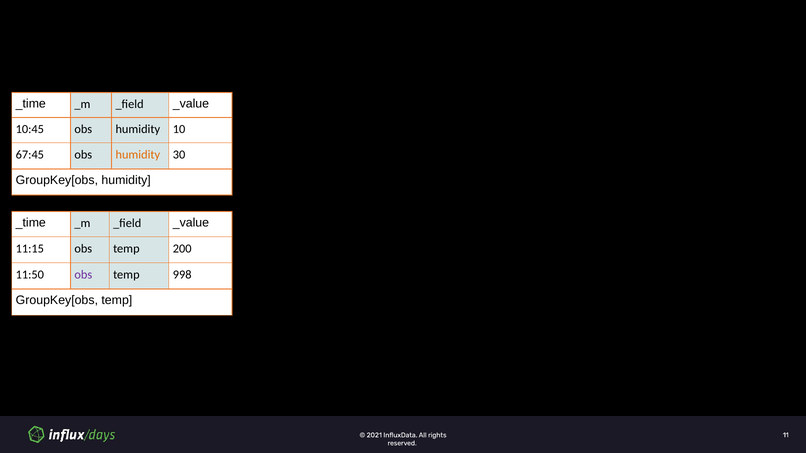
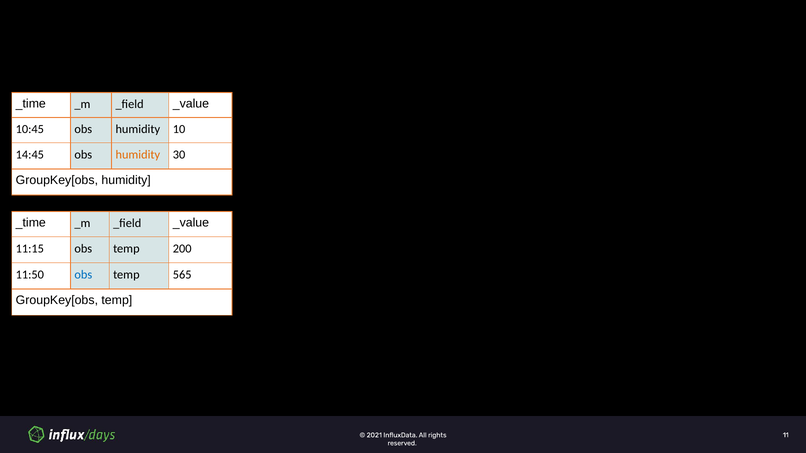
67:45: 67:45 -> 14:45 (30, 155)
obs colour: purple -> blue (83, 275)
998: 998 -> 565 (182, 275)
